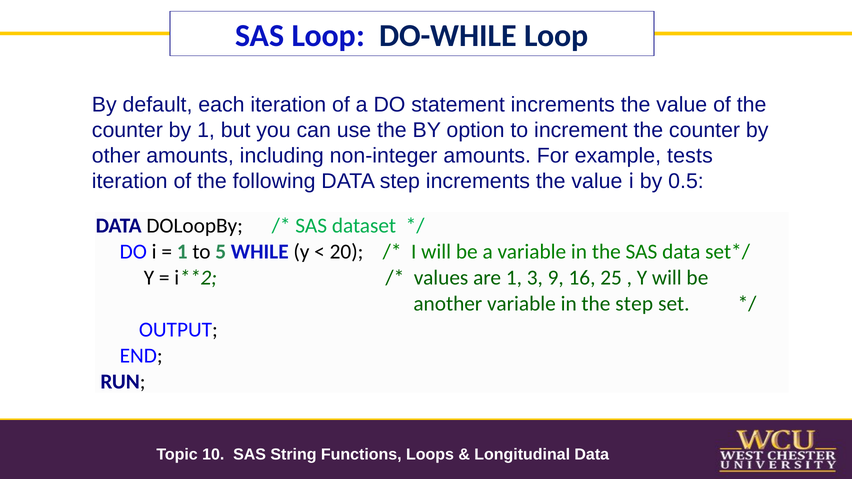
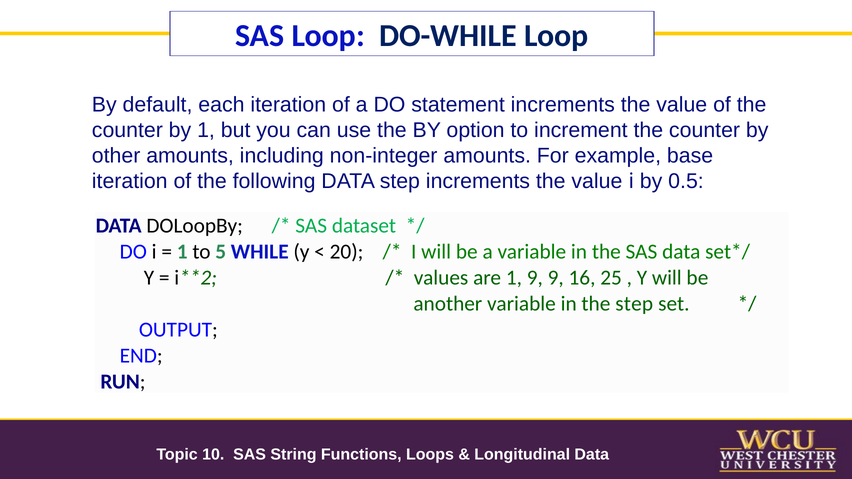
tests: tests -> base (690, 156)
1 3: 3 -> 9 (535, 278)
